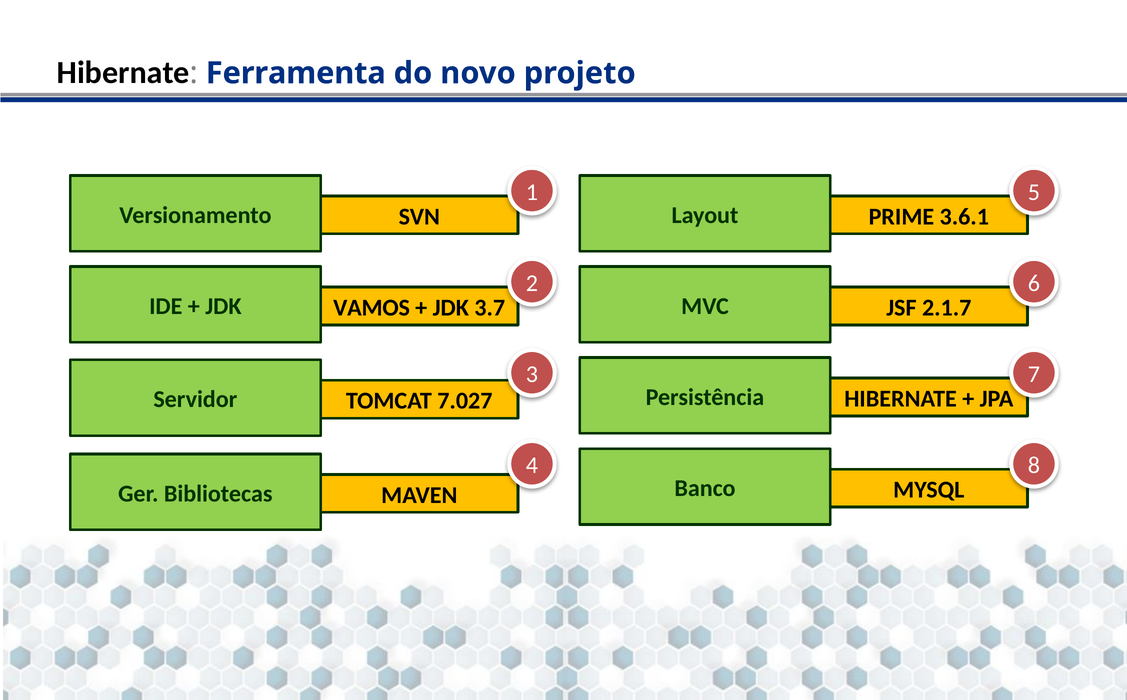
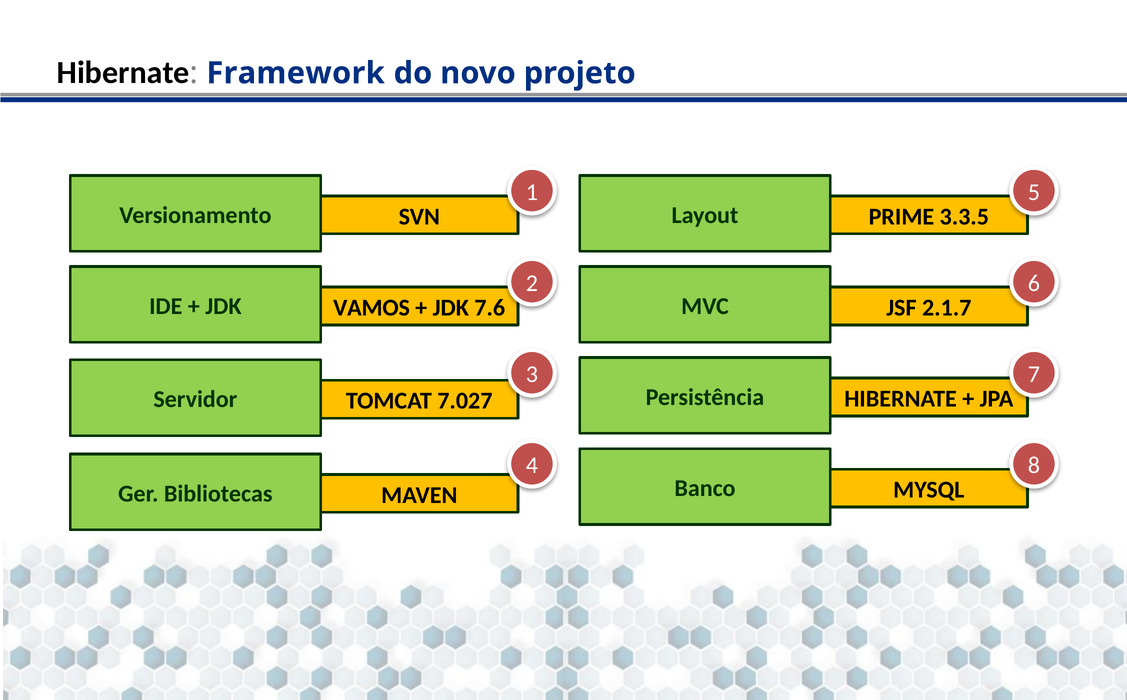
Ferramenta: Ferramenta -> Framework (296, 73)
3.6.1: 3.6.1 -> 3.3.5 (964, 217)
3.7: 3.7 -> 7.6 (490, 308)
